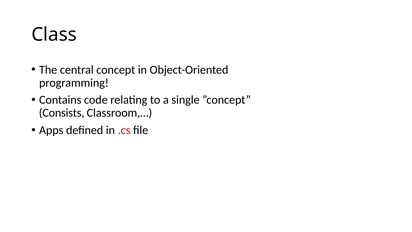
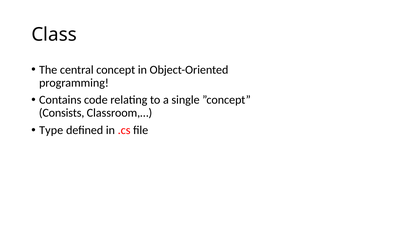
Apps: Apps -> Type (51, 130)
